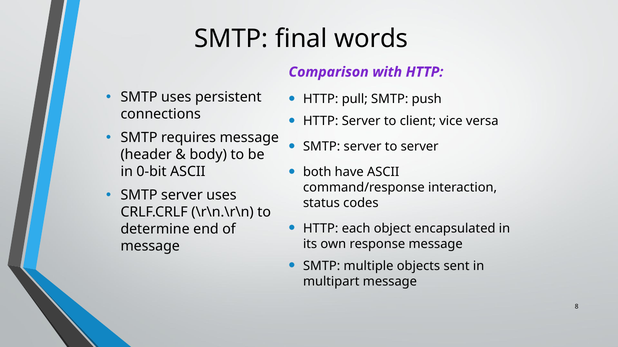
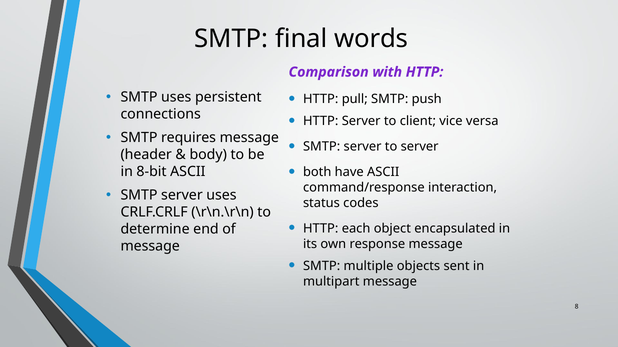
0-bit: 0-bit -> 8-bit (152, 172)
